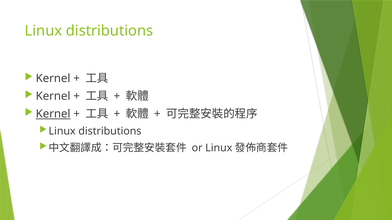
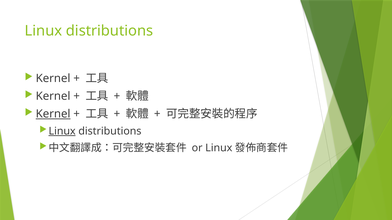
Linux underline: none -> present (62, 131)
